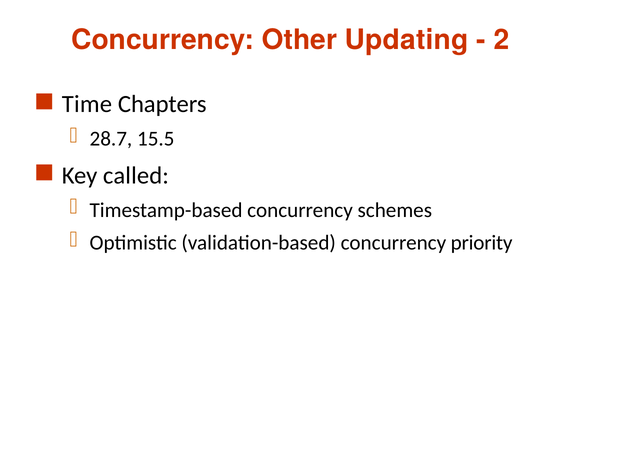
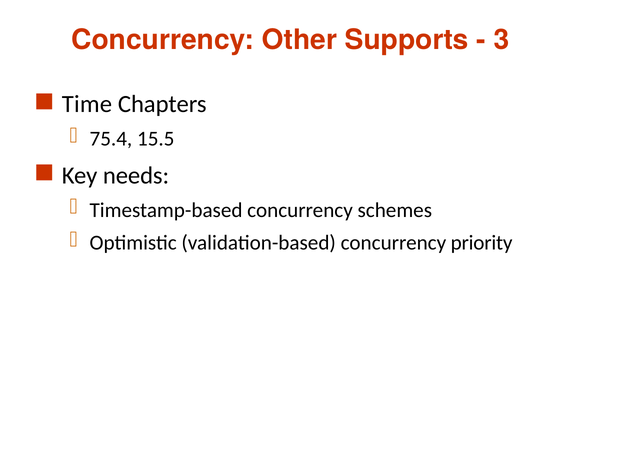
Updating: Updating -> Supports (407, 40)
2: 2 -> 3 (501, 40)
28.7: 28.7 -> 75.4 (111, 139)
called: called -> needs (136, 175)
